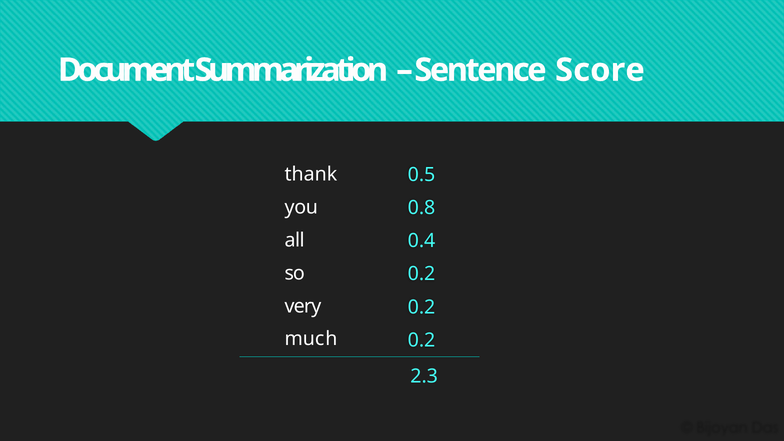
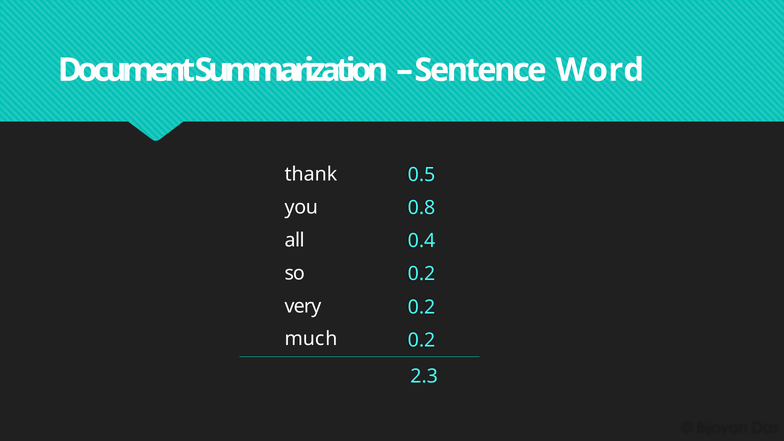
Score: Score -> Word (600, 70)
